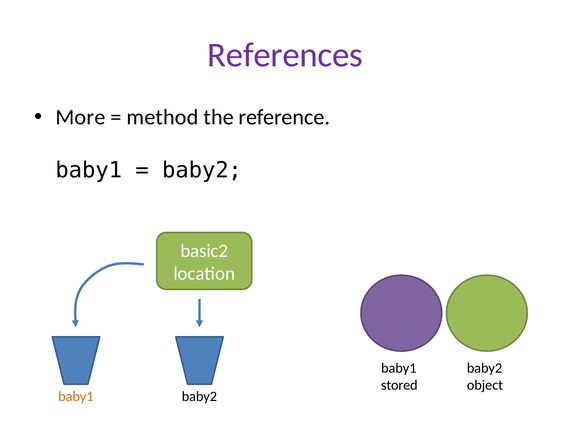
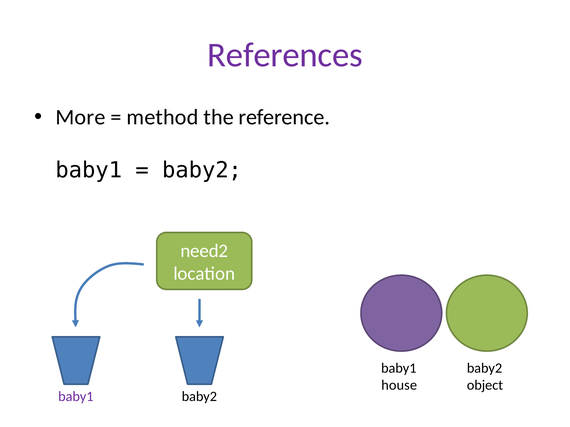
basic2: basic2 -> need2 (204, 251)
stored: stored -> house (399, 386)
baby1 colour: orange -> purple (76, 397)
